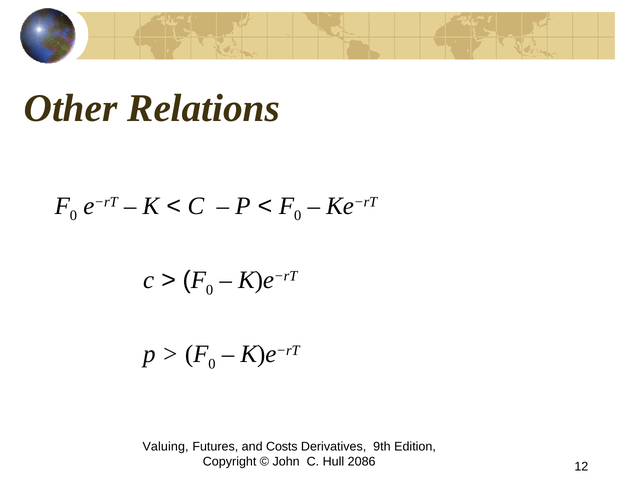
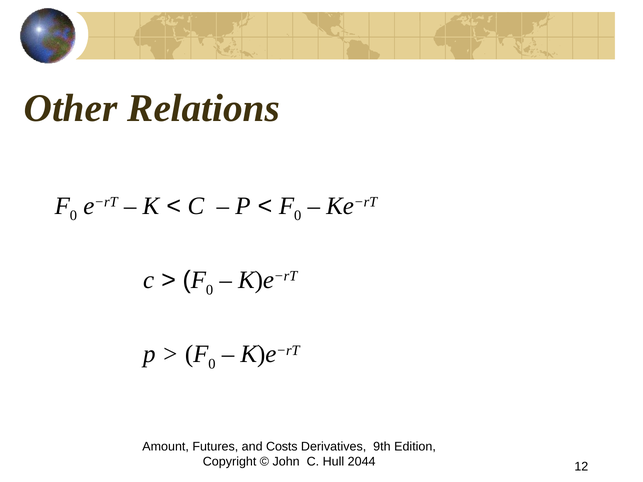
Valuing: Valuing -> Amount (166, 447)
2086: 2086 -> 2044 (362, 462)
